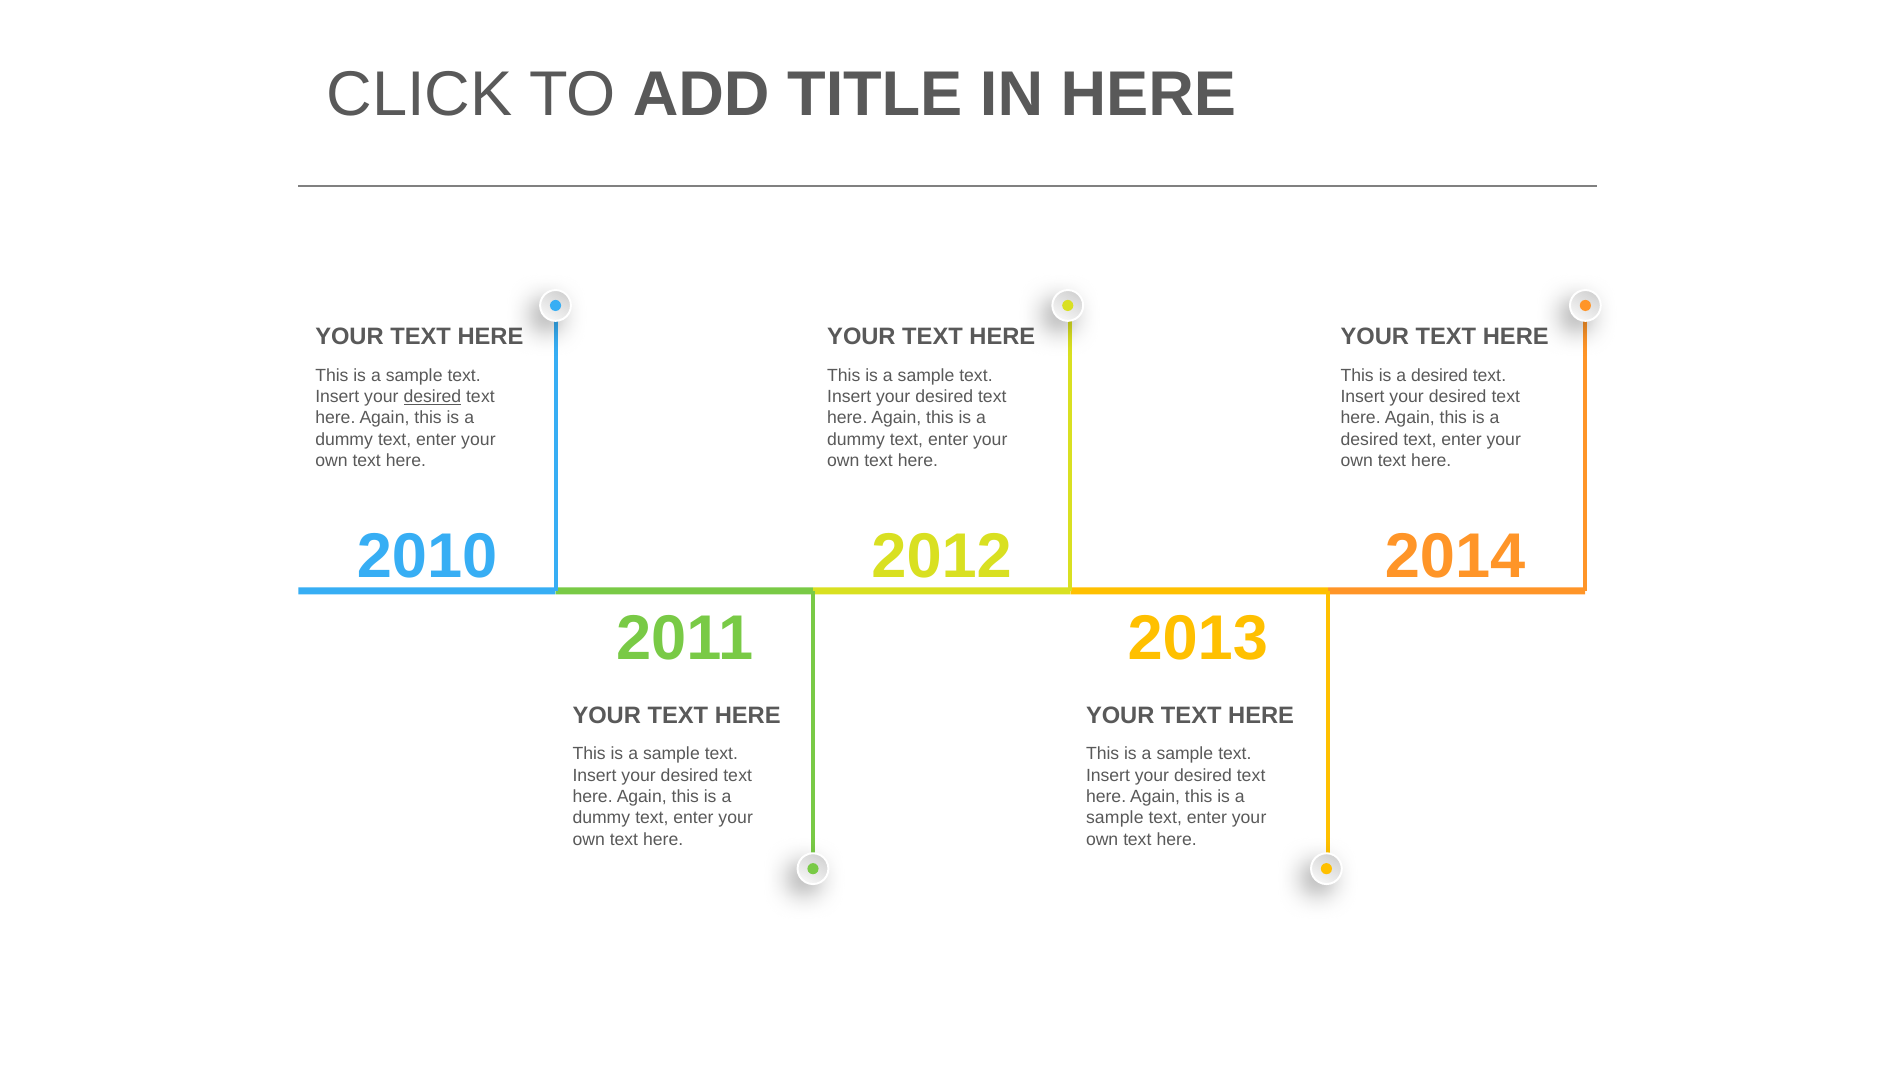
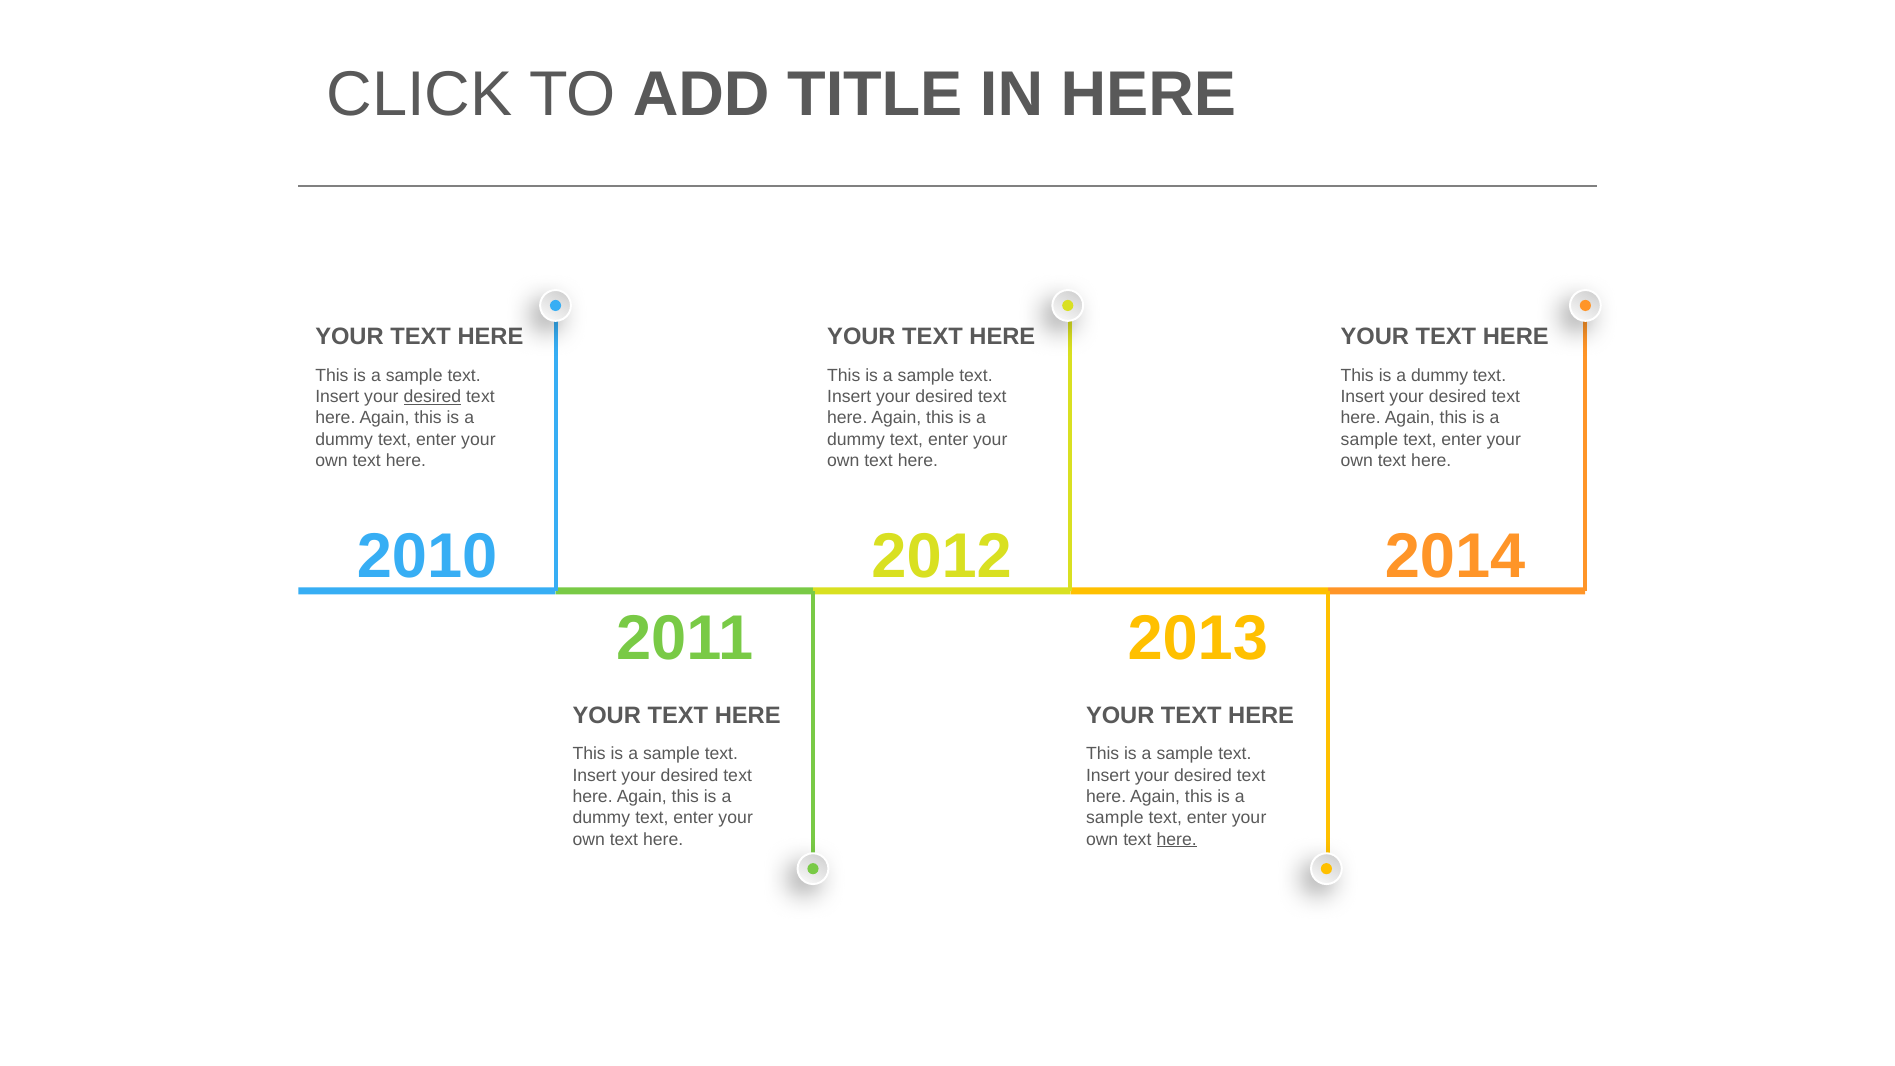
desired: desired -> dummy (1440, 375)
desired: desired -> sample (1369, 439)
here underline: none -> present (1177, 839)
